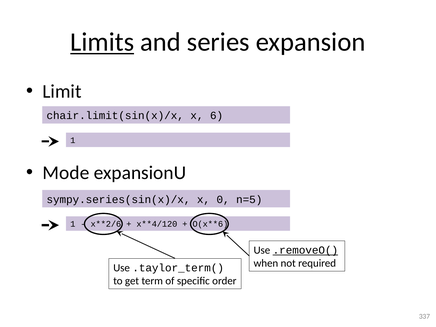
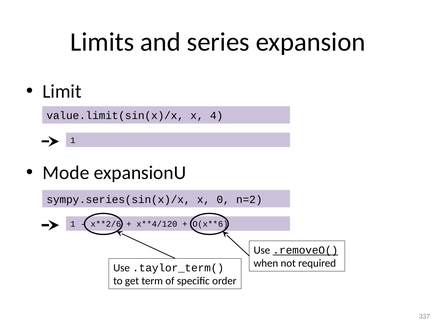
Limits underline: present -> none (102, 42)
chair.limit(sin(x)/x: chair.limit(sin(x)/x -> value.limit(sin(x)/x (115, 116)
6: 6 -> 4 (217, 116)
n=5: n=5 -> n=2 (249, 199)
